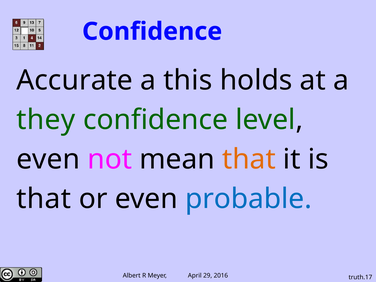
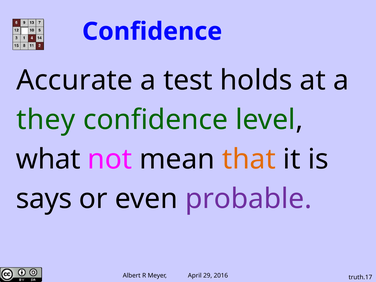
this: this -> test (188, 80)
even: even -> what (48, 159)
that: that -> says (44, 199)
probable colour: blue -> purple (248, 199)
